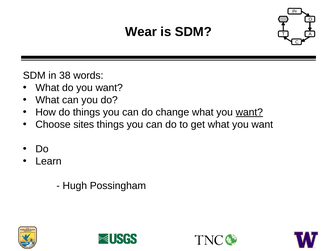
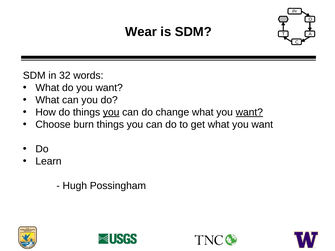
38: 38 -> 32 (65, 76)
you underline: none -> present (111, 112)
sites: sites -> burn (84, 125)
